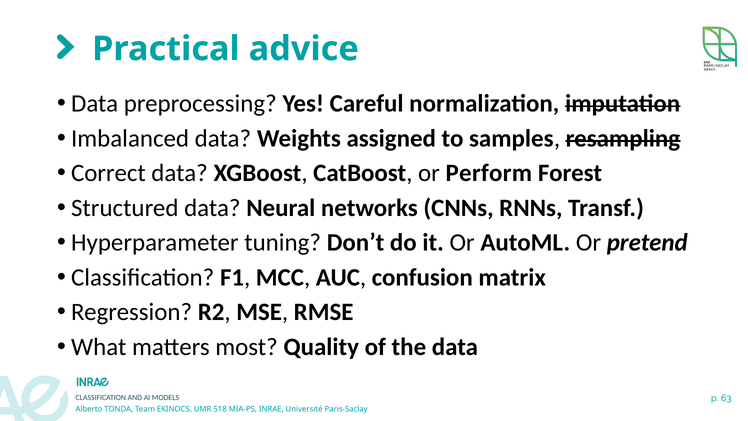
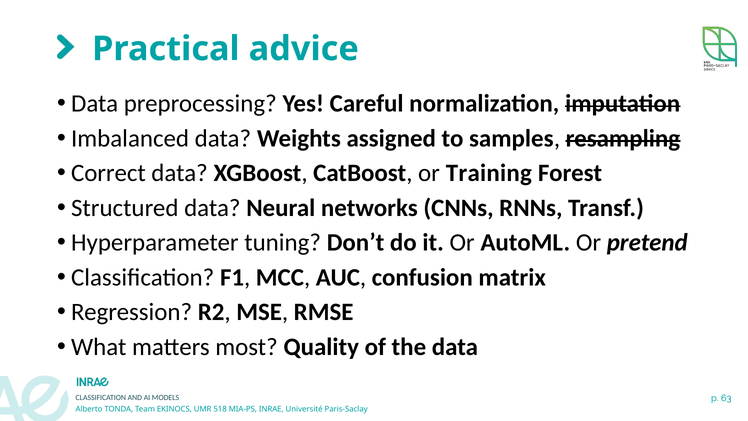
Perform: Perform -> Training (489, 173)
